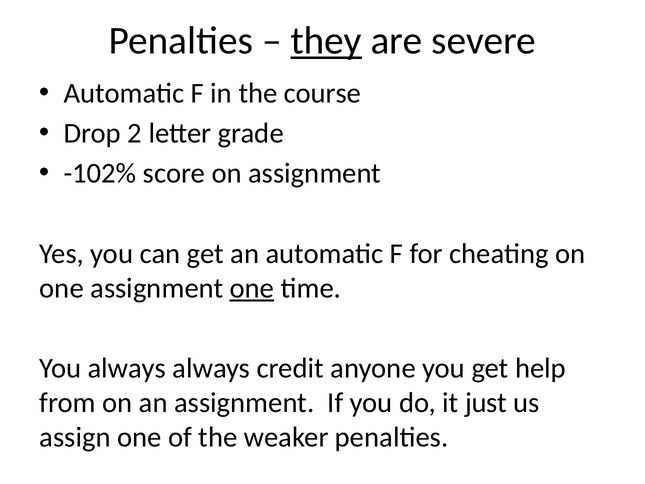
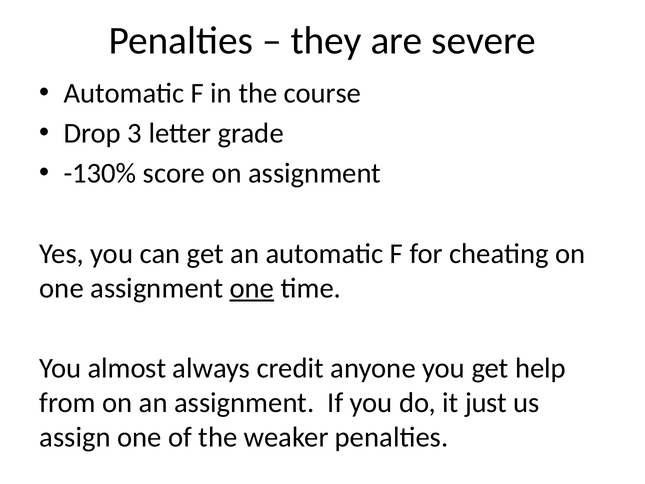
they underline: present -> none (326, 41)
2: 2 -> 3 (135, 133)
-102%: -102% -> -130% (100, 173)
You always: always -> almost (127, 368)
